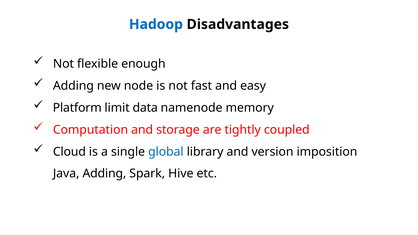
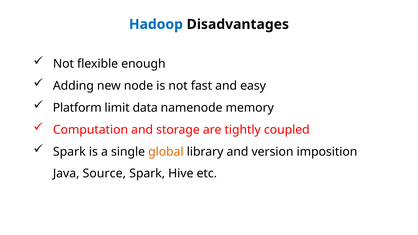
Cloud: Cloud -> Spark (69, 152)
global colour: blue -> orange (166, 152)
Java Adding: Adding -> Source (104, 174)
